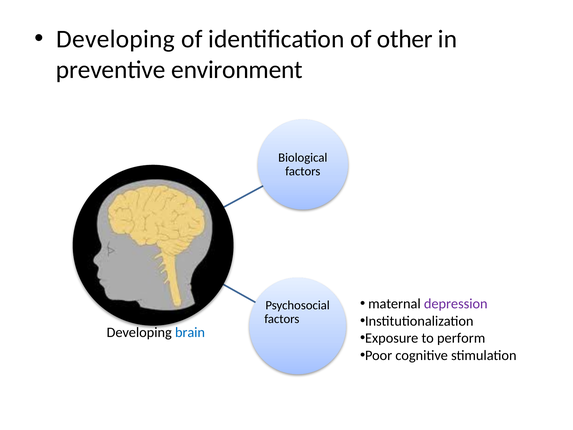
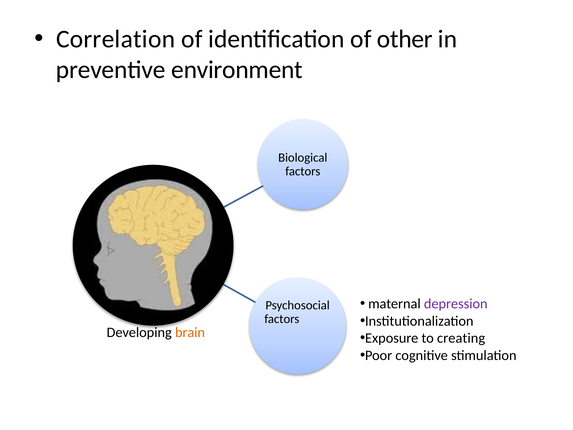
Developing: Developing -> Correlation (116, 39)
brain colour: blue -> orange (190, 332)
perform: perform -> creating (461, 338)
